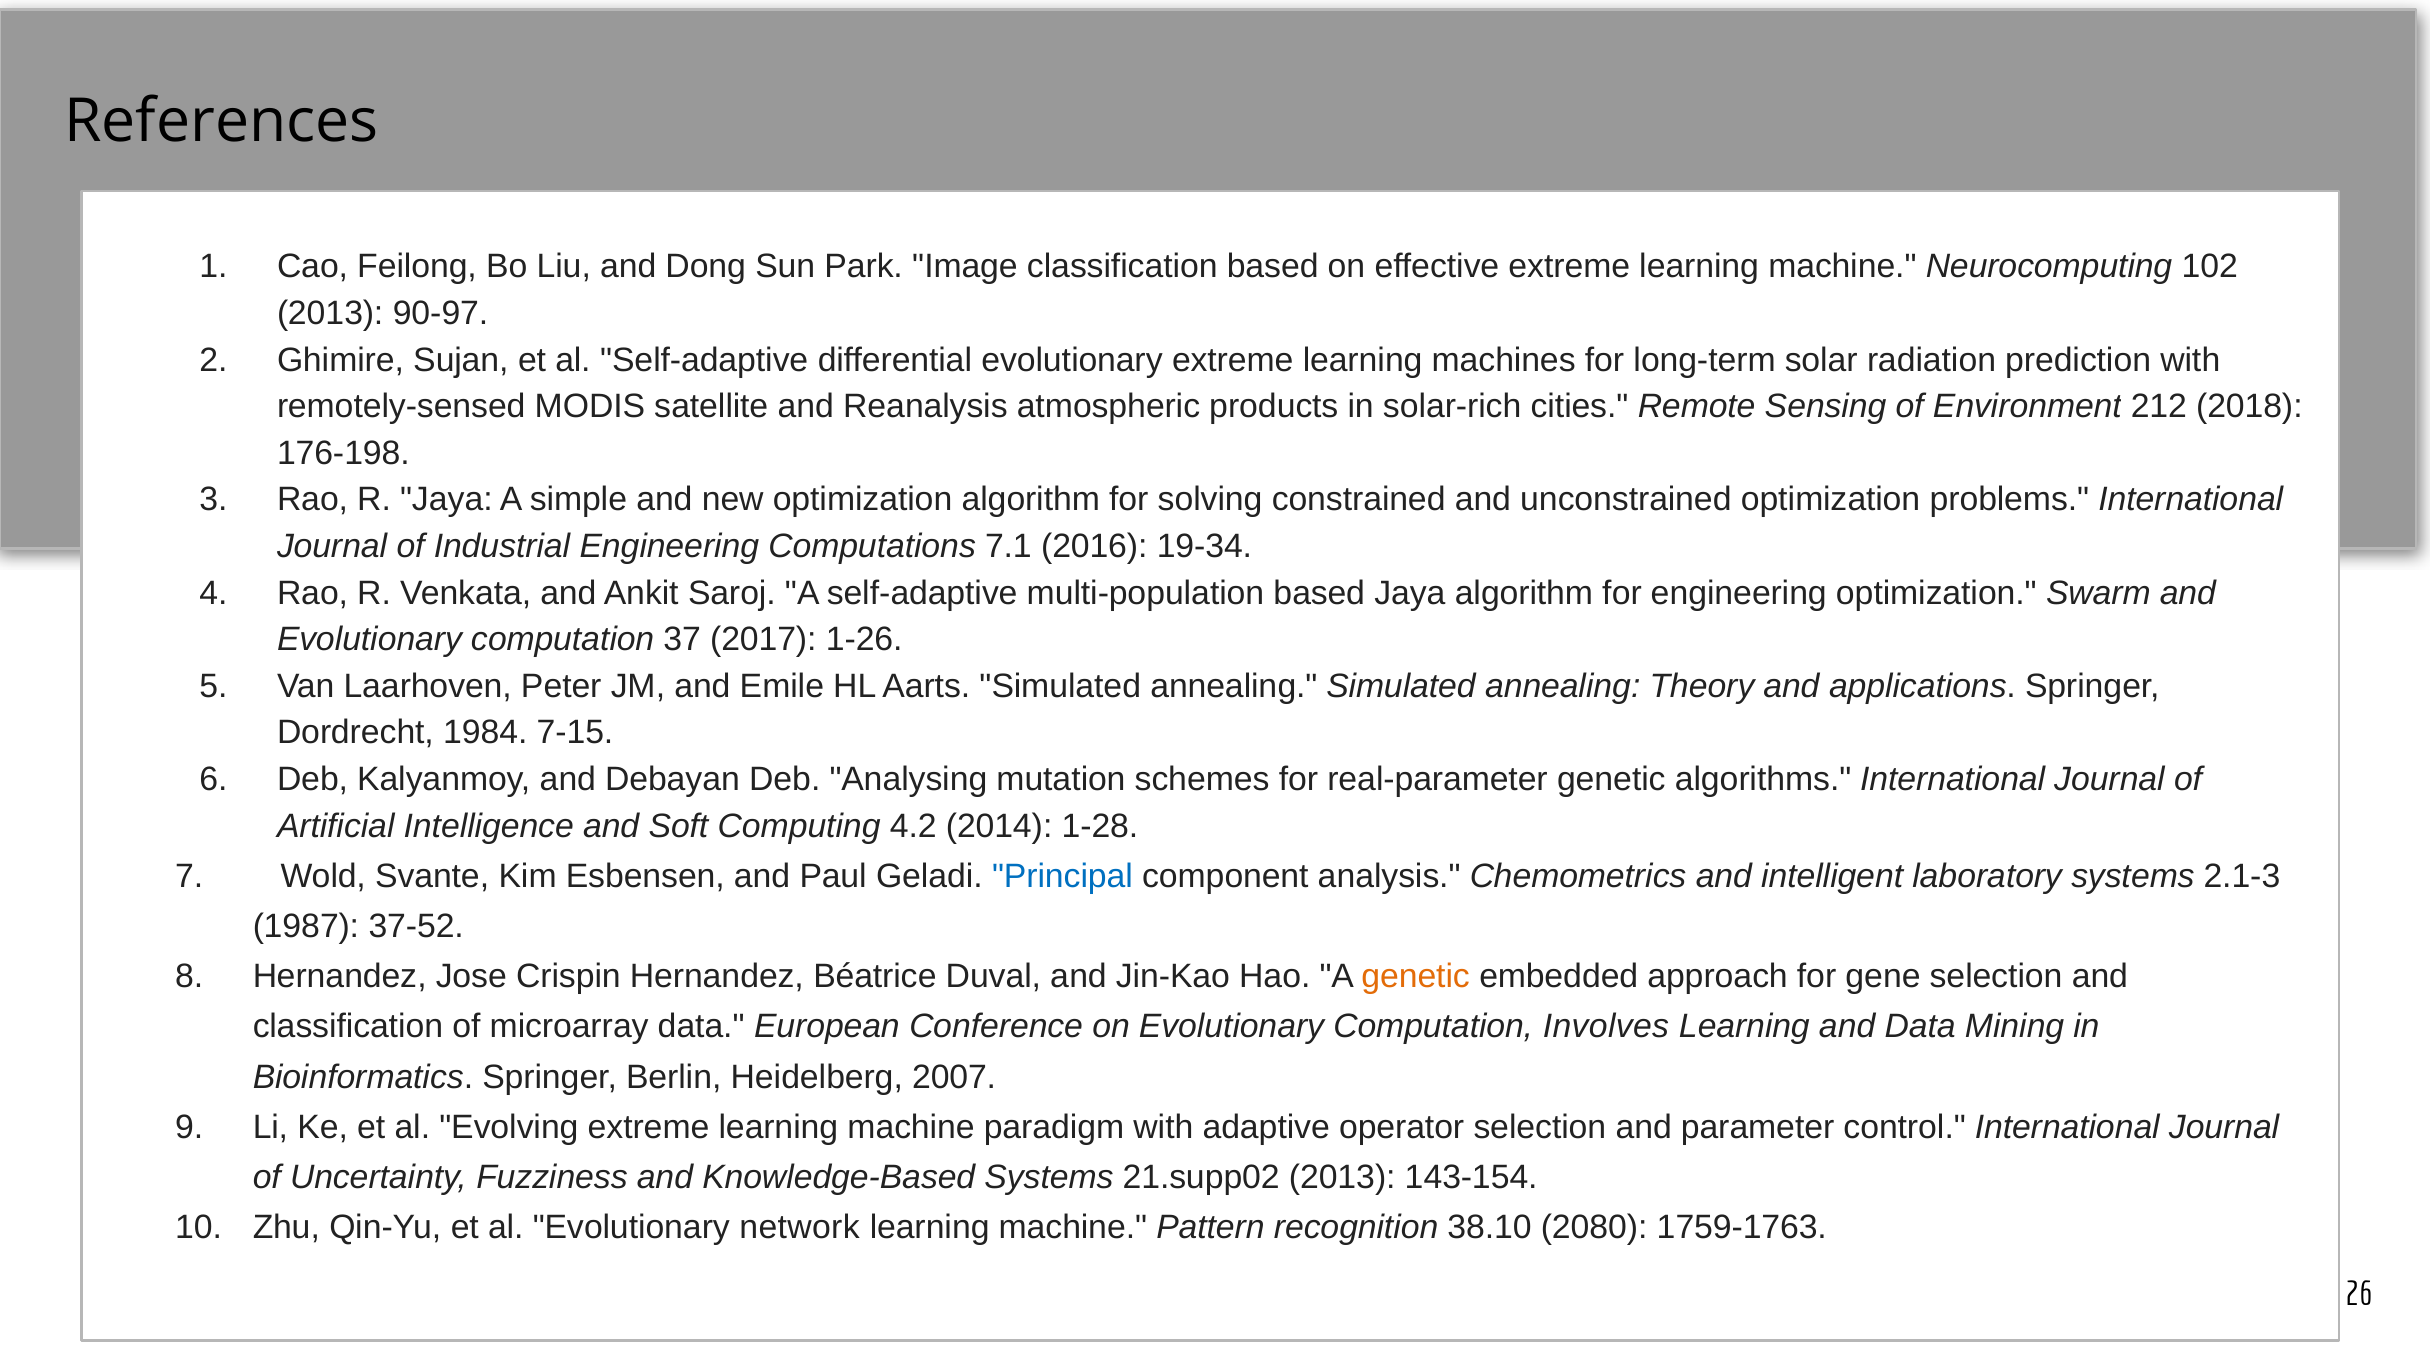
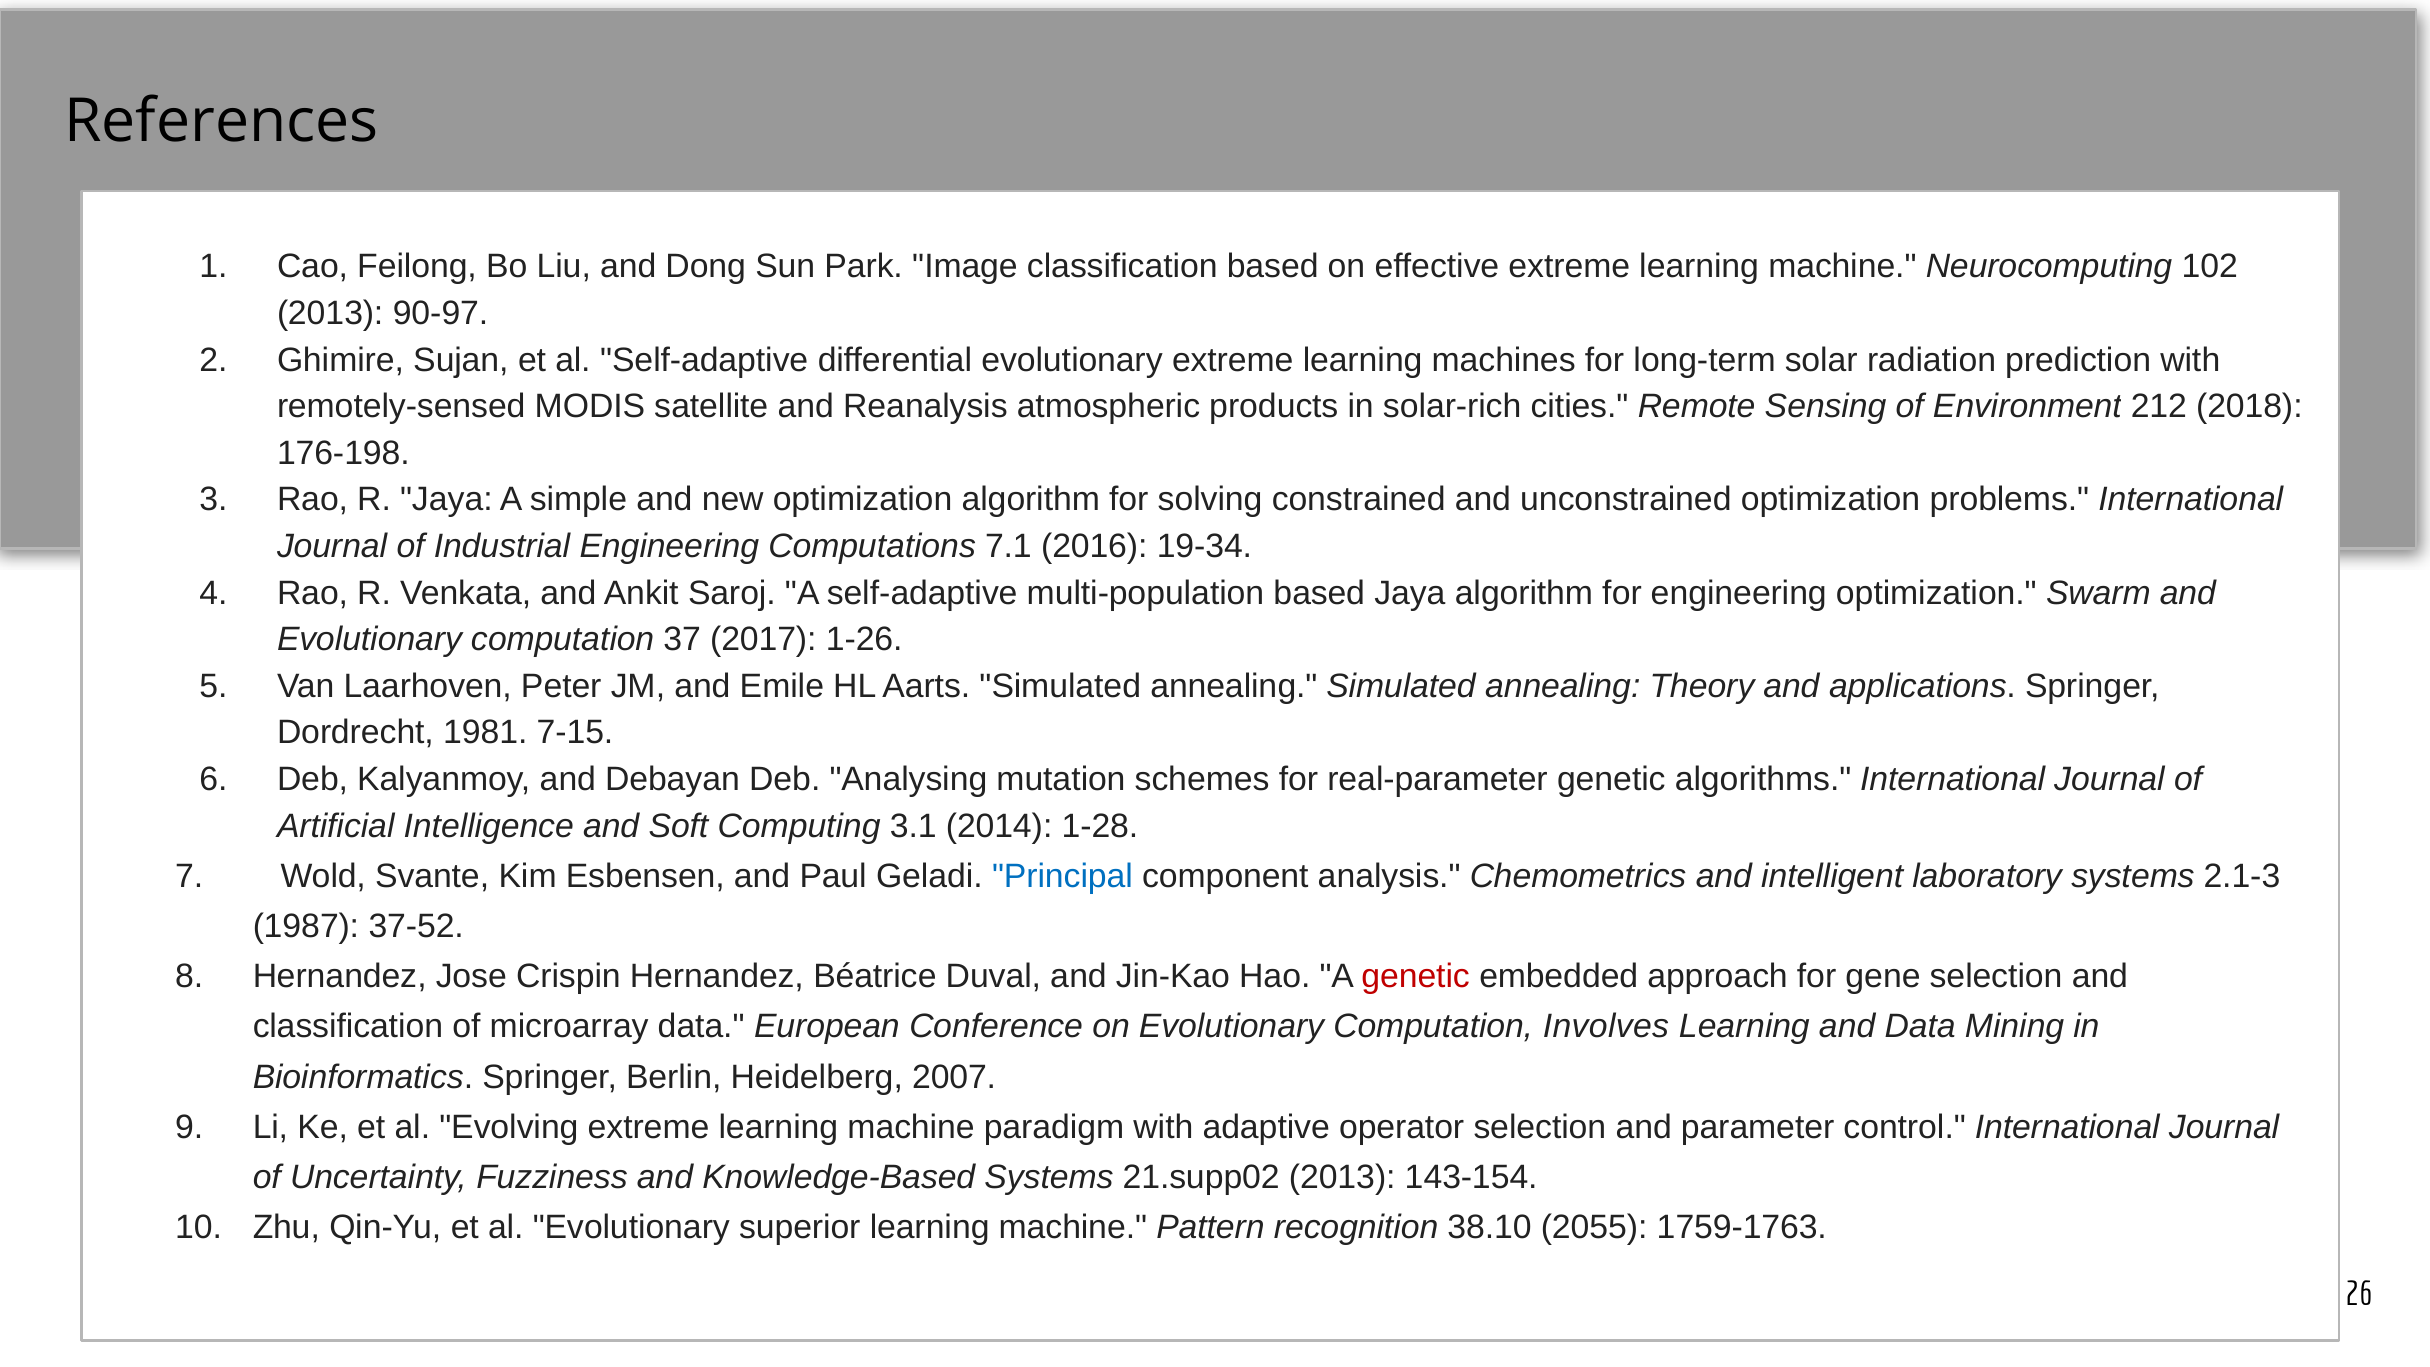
1984: 1984 -> 1981 (485, 733)
4.2: 4.2 -> 3.1 (913, 826)
genetic colour: orange -> red (1416, 977)
network: network -> superior (800, 1228)
2080: 2080 -> 2055 (1594, 1228)
